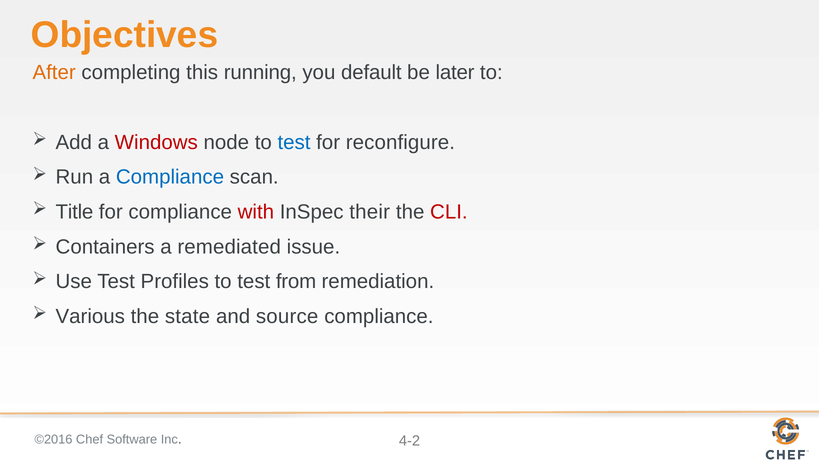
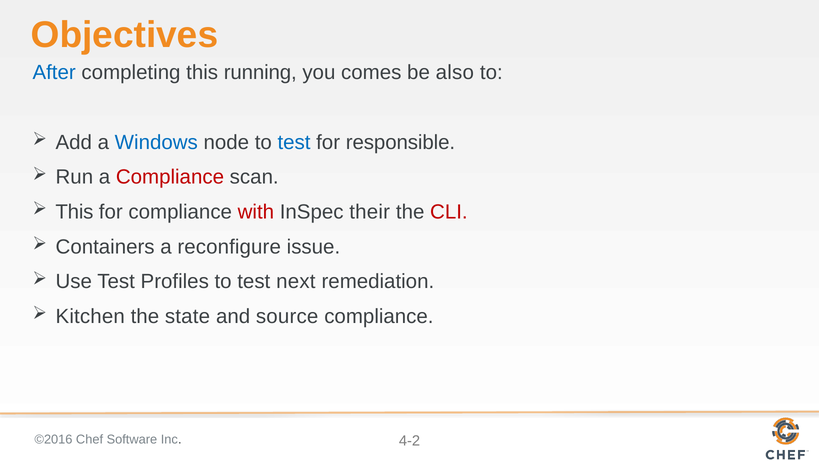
After colour: orange -> blue (54, 73)
default: default -> comes (371, 73)
later: later -> also (455, 73)
Windows colour: red -> blue (156, 142)
reconfigure: reconfigure -> responsible (400, 142)
Compliance colour: blue -> red (170, 177)
Title: Title -> This (74, 212)
remediated: remediated -> reconfigure (229, 247)
from: from -> next (296, 281)
Various: Various -> Kitchen (90, 316)
